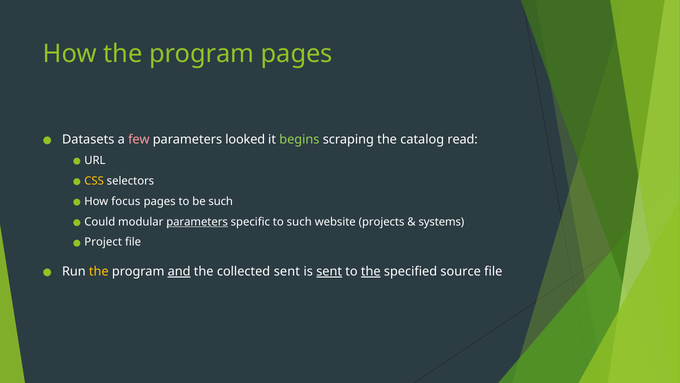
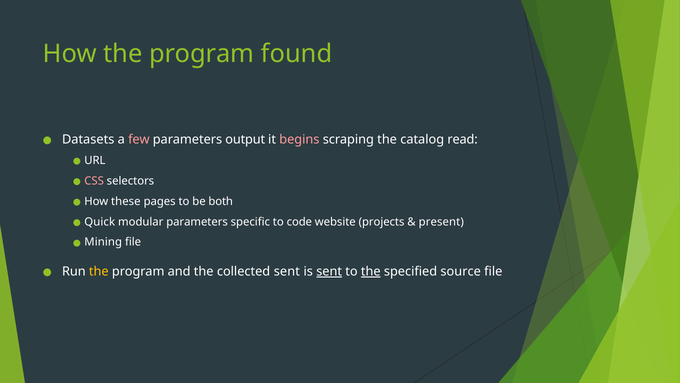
program pages: pages -> found (297, 54)
looked: looked -> output (245, 139)
begins colour: light green -> pink (299, 139)
CSS colour: yellow -> pink (94, 181)
focus: focus -> these (126, 201)
be such: such -> both (221, 201)
Could: Could -> Quick (100, 222)
parameters underline: present -> none (197, 222)
to such: such -> code (299, 222)
systems: systems -> present (441, 222)
Project: Project -> Mining (103, 242)
and underline: present -> none (179, 271)
